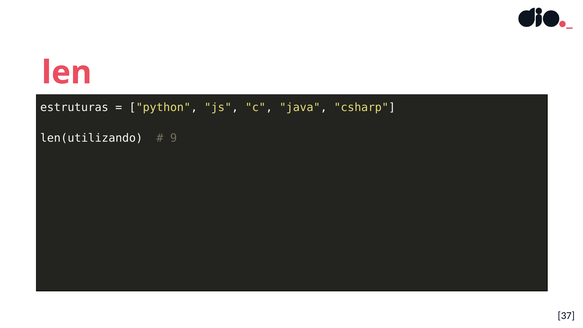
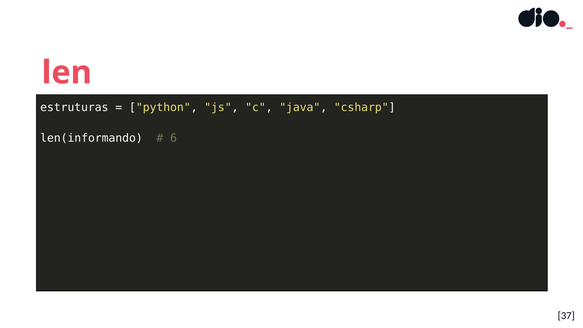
len(utilizando: len(utilizando -> len(informando (91, 138)
9: 9 -> 6 (174, 138)
